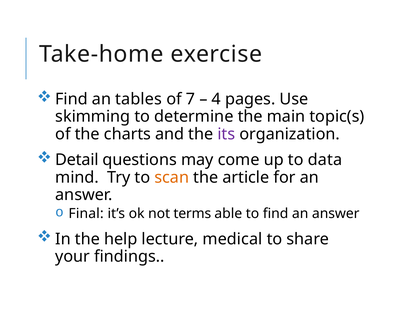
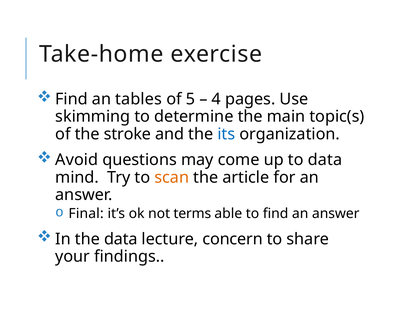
7: 7 -> 5 (191, 99)
charts: charts -> stroke (128, 134)
its colour: purple -> blue (226, 134)
Detail: Detail -> Avoid (77, 160)
the help: help -> data (121, 239)
medical: medical -> concern (233, 239)
